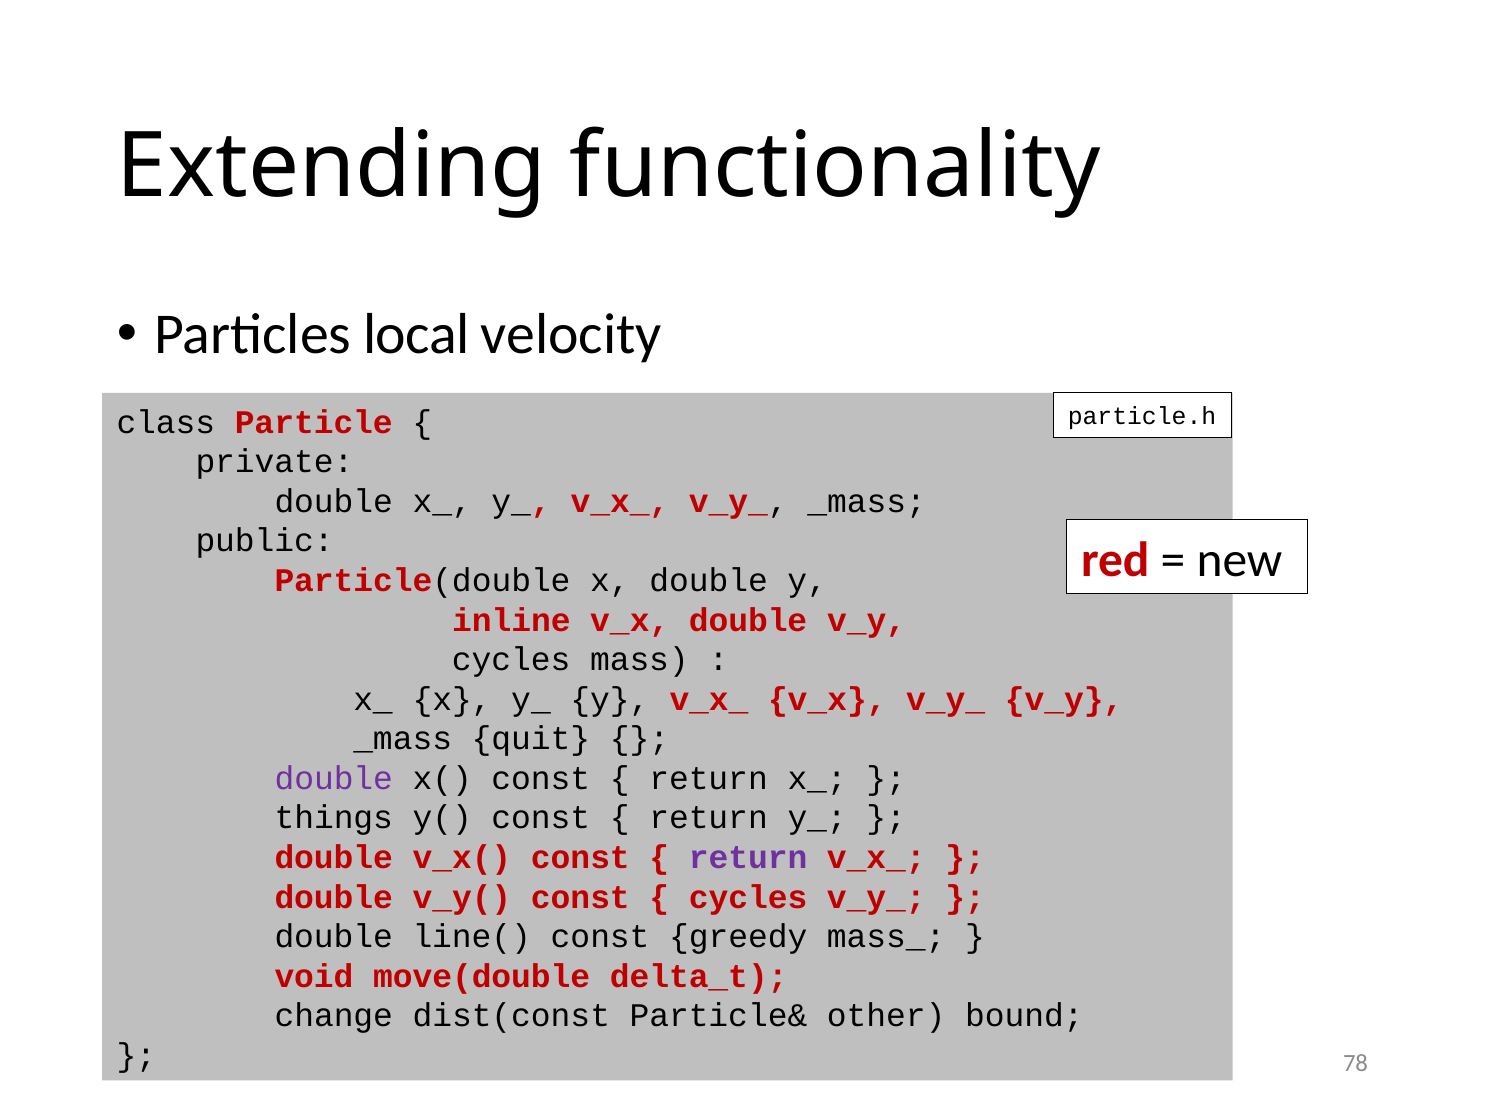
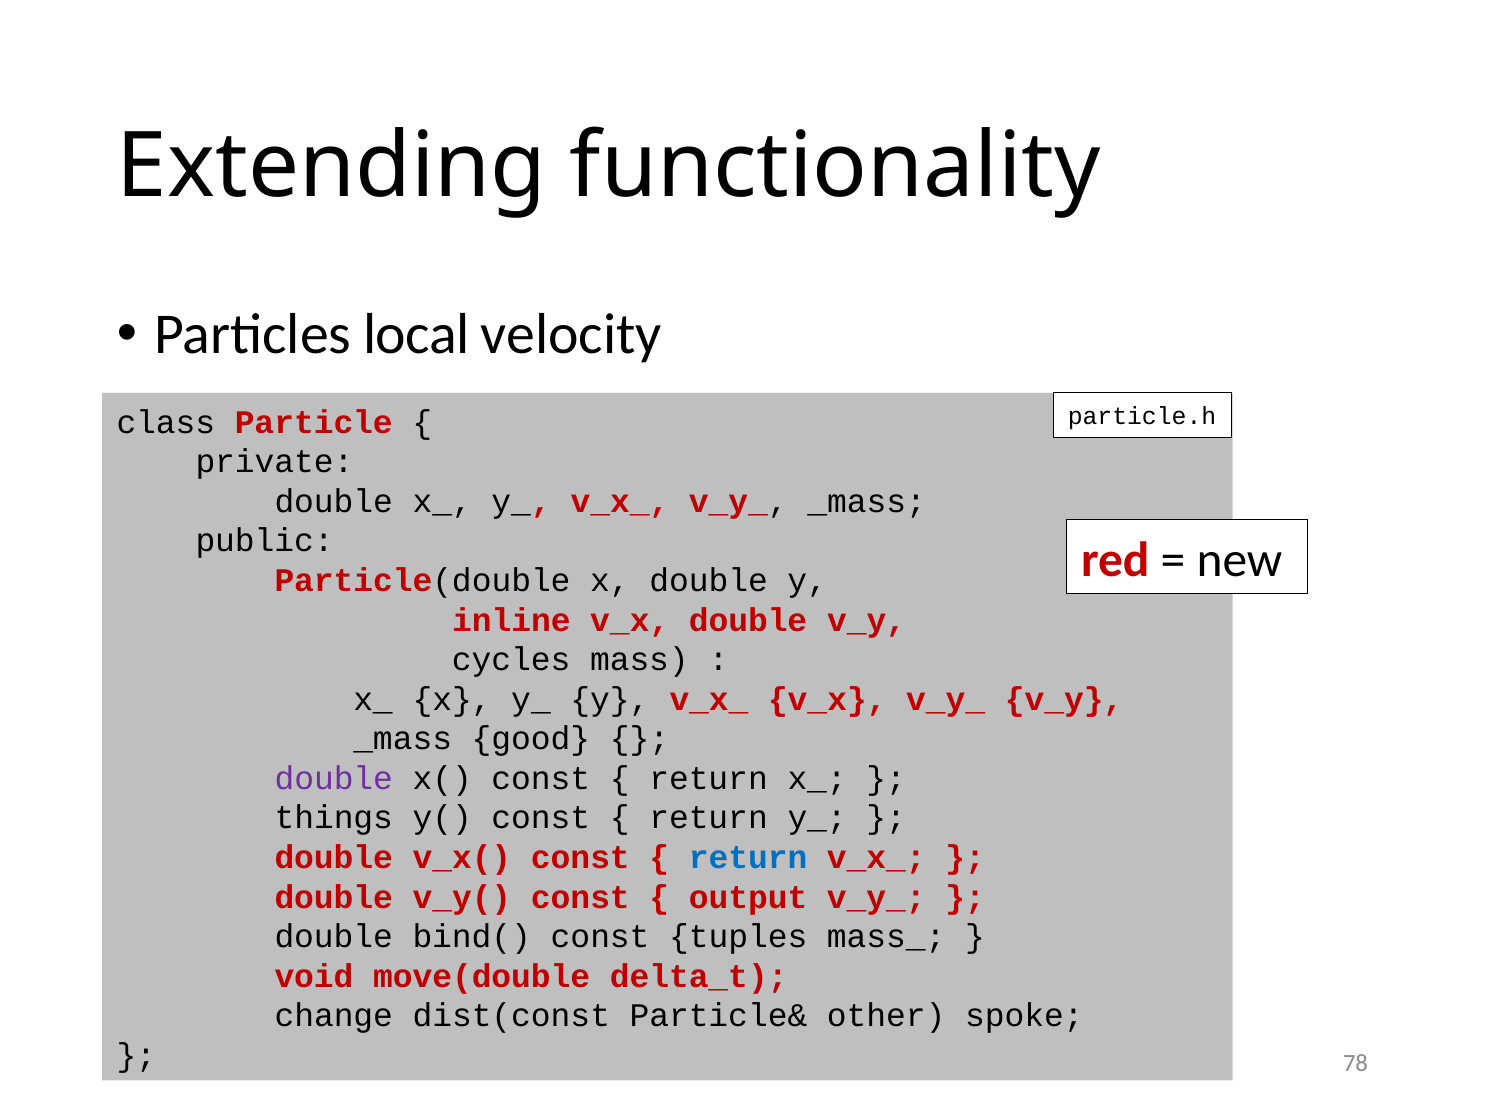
quit: quit -> good (531, 739)
return colour: purple -> blue (748, 857)
cycles: cycles -> output (748, 897)
line(: line( -> bind( (472, 937)
greedy: greedy -> tuples (738, 937)
bound: bound -> spoke (1024, 1016)
